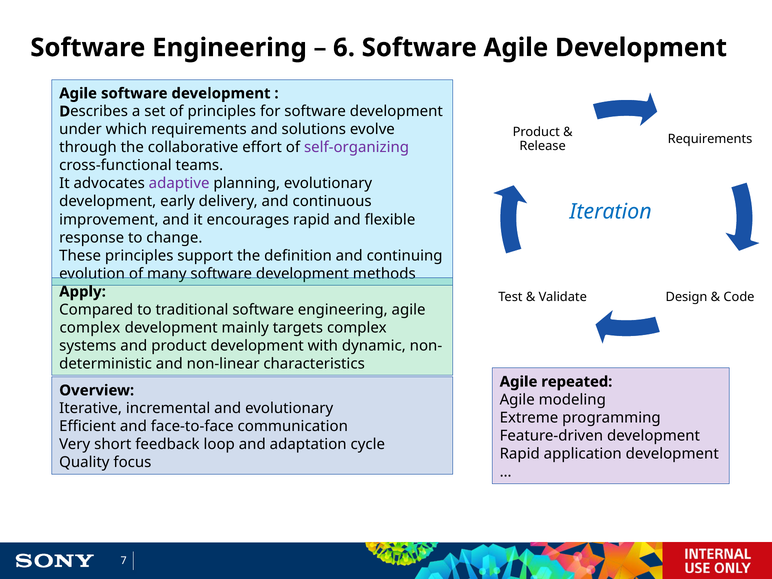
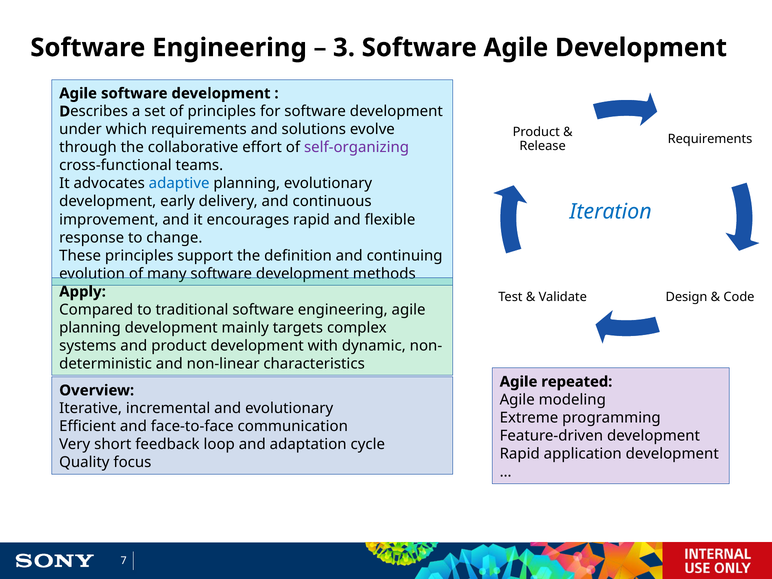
6: 6 -> 3 (344, 48)
adaptive colour: purple -> blue (179, 184)
complex: complex -> planning (90, 328)
